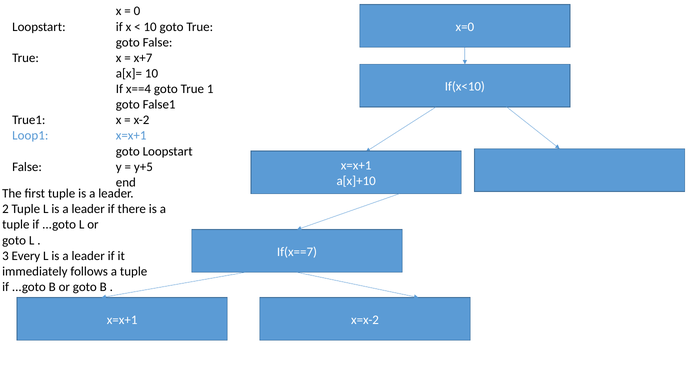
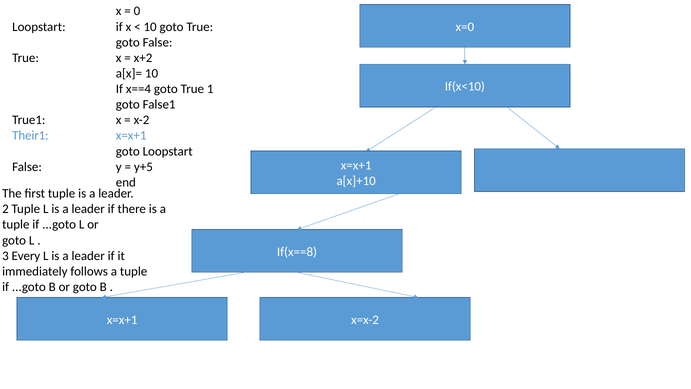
x+7: x+7 -> x+2 (143, 58)
Loop1: Loop1 -> Their1 (30, 136)
If(x==7: If(x==7 -> If(x==8 (297, 252)
